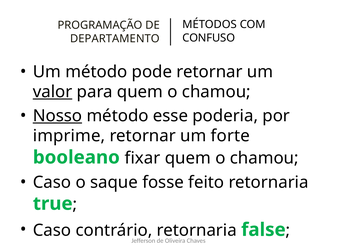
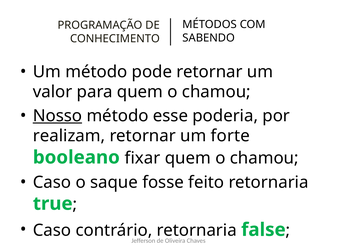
CONFUSO: CONFUSO -> SABENDO (209, 38)
DEPARTAMENTO: DEPARTAMENTO -> CONHECIMENTO (115, 39)
valor underline: present -> none (53, 92)
imprime: imprime -> realizam (69, 136)
